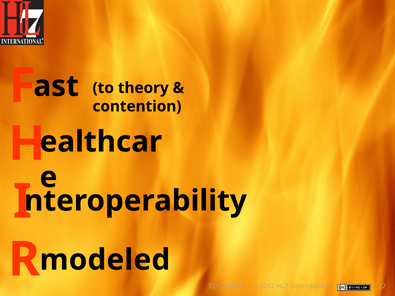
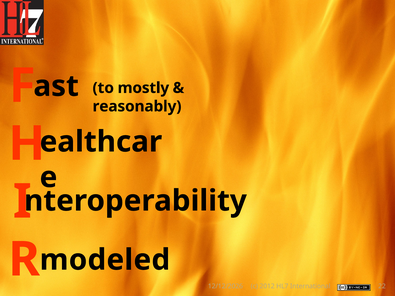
theory: theory -> mostly (143, 88)
contention: contention -> reasonably (137, 106)
